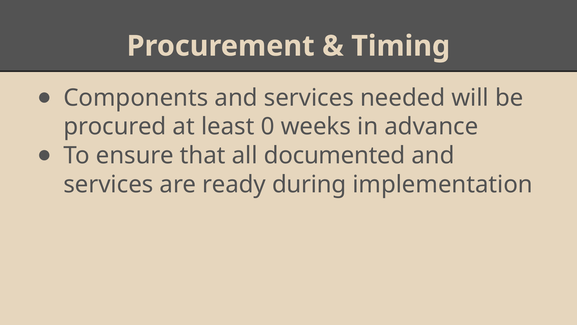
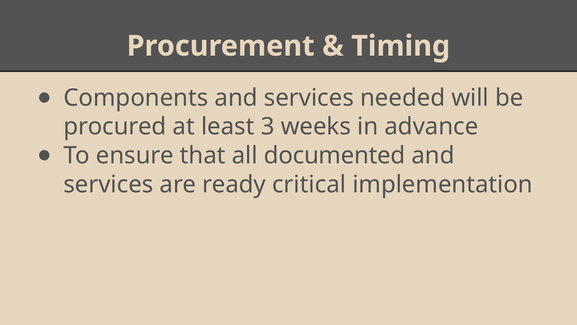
0: 0 -> 3 (268, 126)
during: during -> critical (309, 184)
